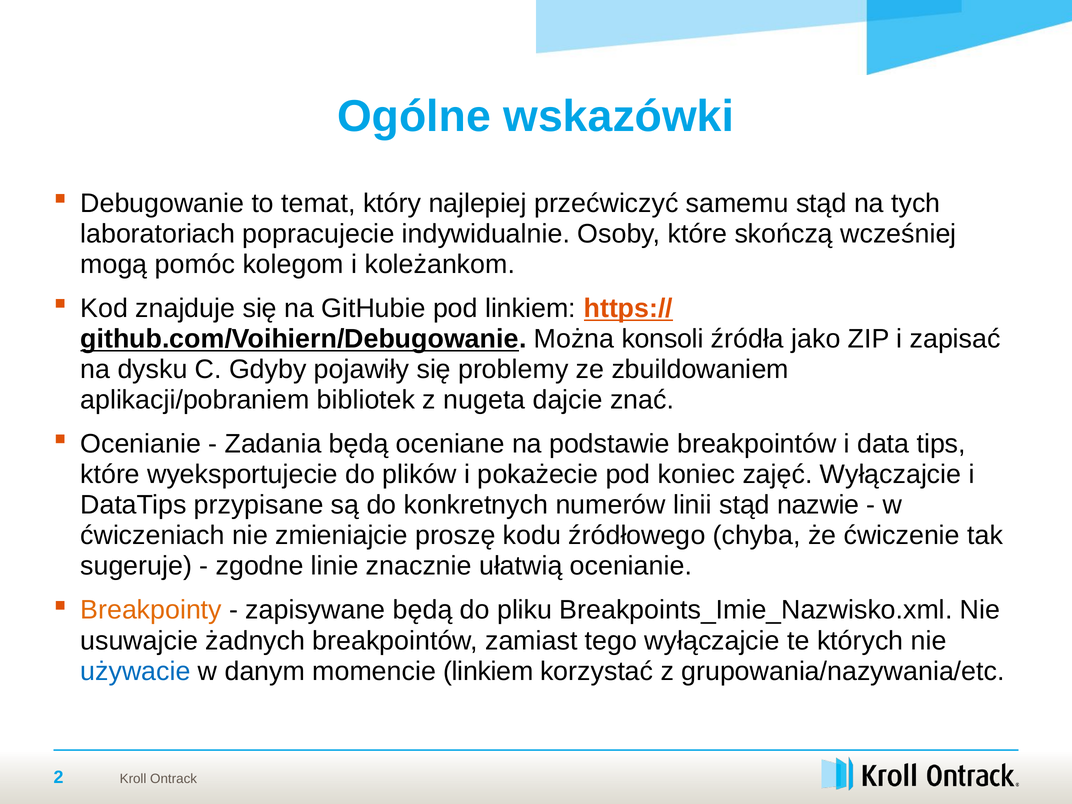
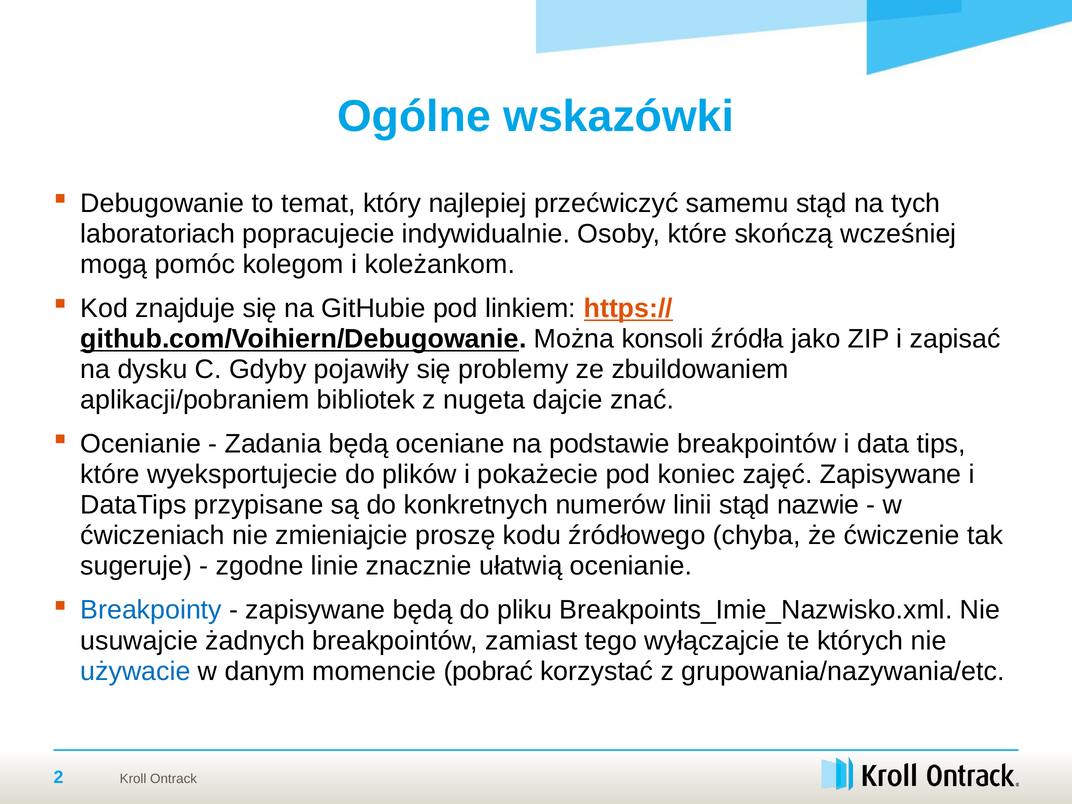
zajęć Wyłączajcie: Wyłączajcie -> Zapisywane (891, 474)
Breakpointy colour: orange -> blue (151, 610)
momencie linkiem: linkiem -> pobrać (488, 671)
